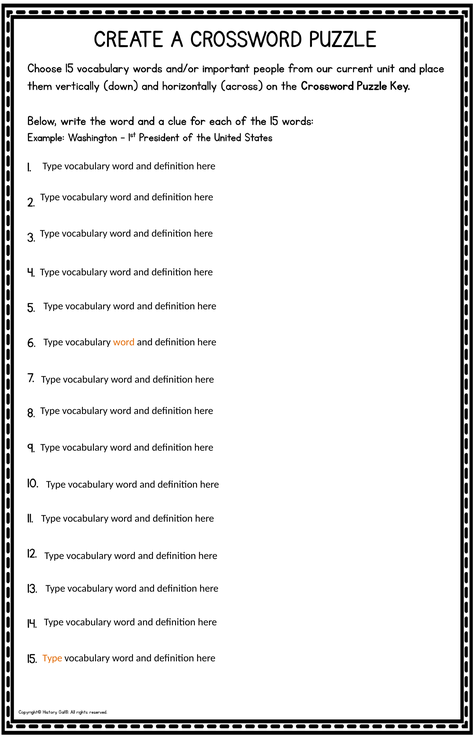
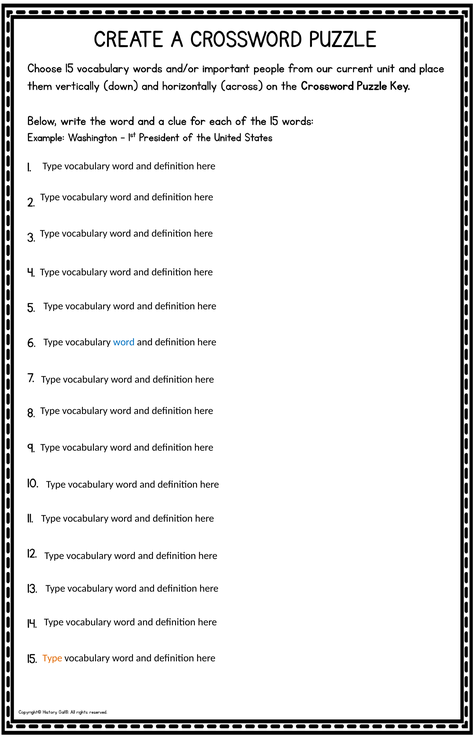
word colour: orange -> blue (124, 342)
